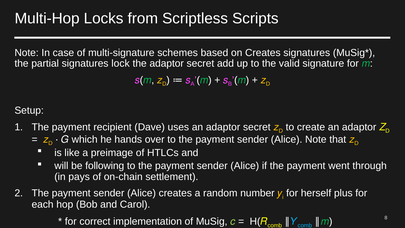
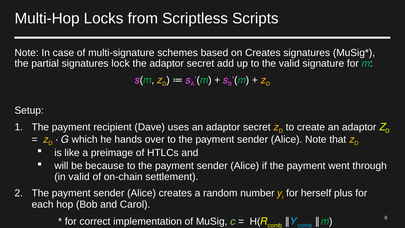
following: following -> because (105, 166)
in pays: pays -> valid (79, 177)
